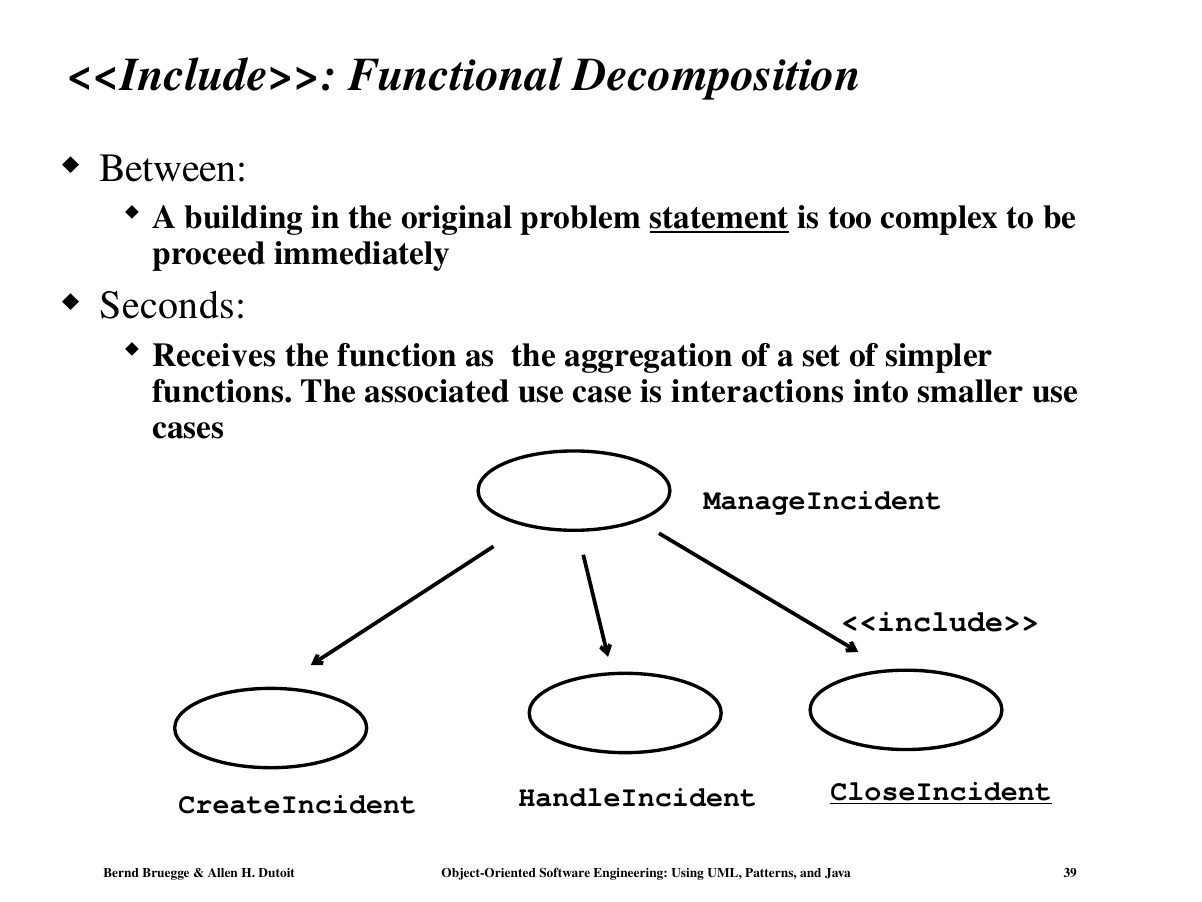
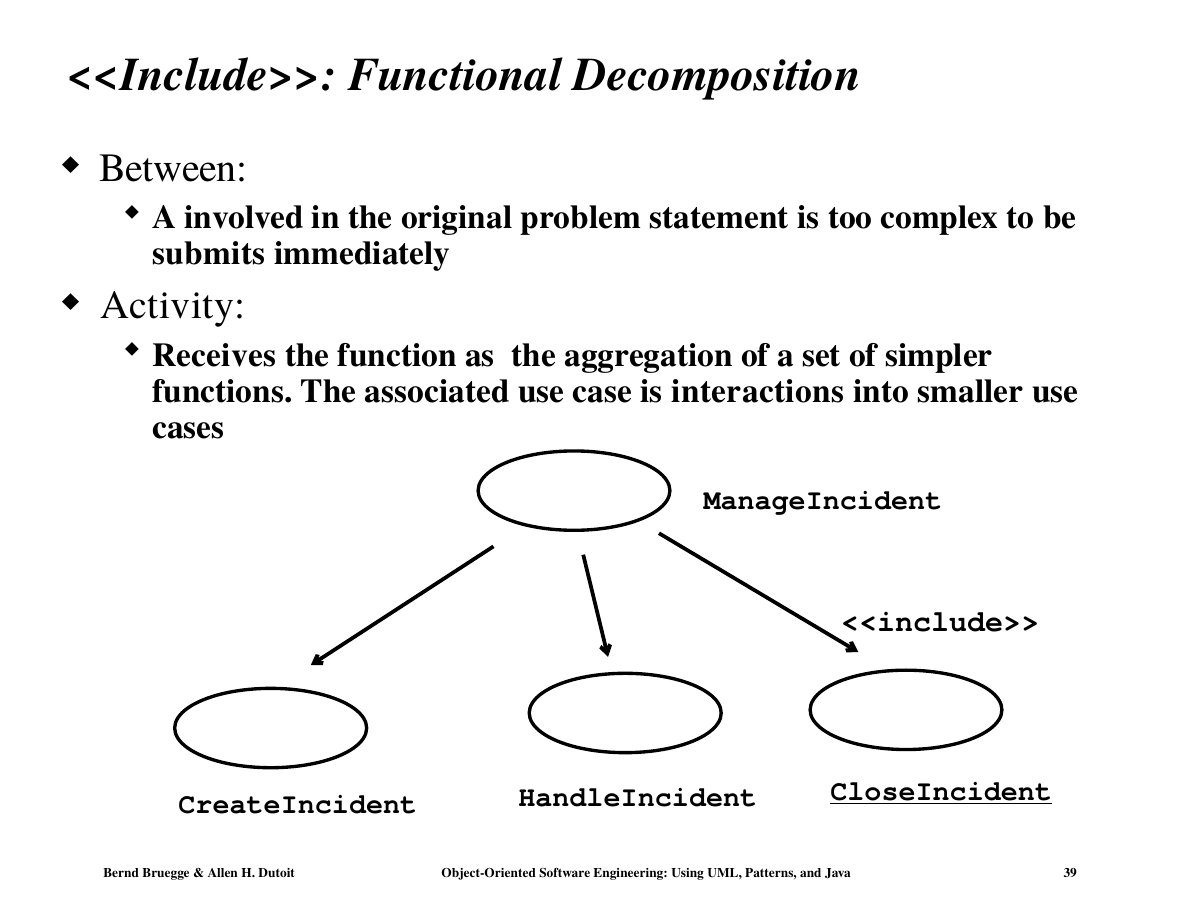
building: building -> involved (244, 218)
statement underline: present -> none (719, 218)
proceed: proceed -> submits (209, 254)
Seconds: Seconds -> Activity (173, 305)
